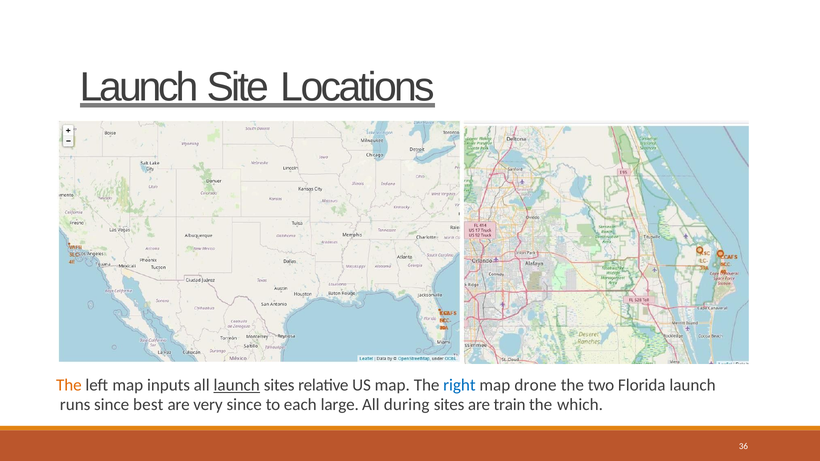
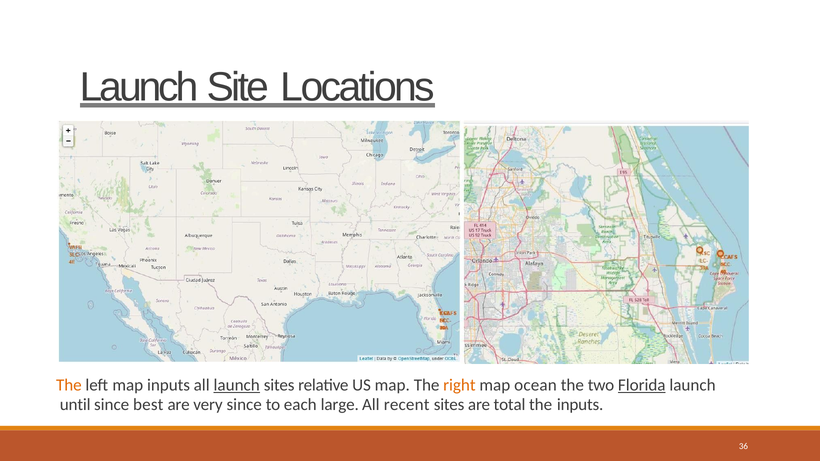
right colour: blue -> orange (459, 385)
drone: drone -> ocean (535, 385)
Florida underline: none -> present (642, 385)
runs: runs -> until (75, 405)
during: during -> recent (407, 405)
train: train -> total (510, 405)
the which: which -> inputs (580, 405)
